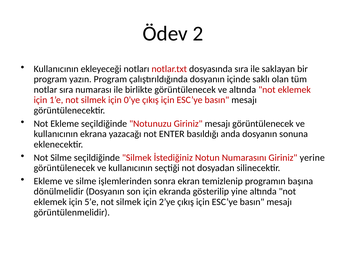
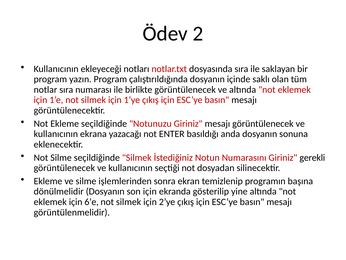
0’ye: 0’ye -> 1’ye (132, 100)
yerine: yerine -> gerekli (312, 157)
5’e: 5’e -> 6’e (92, 202)
